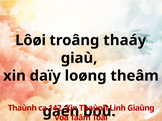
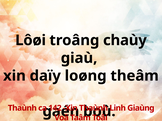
thaáy: thaáy -> chaùy (125, 40)
